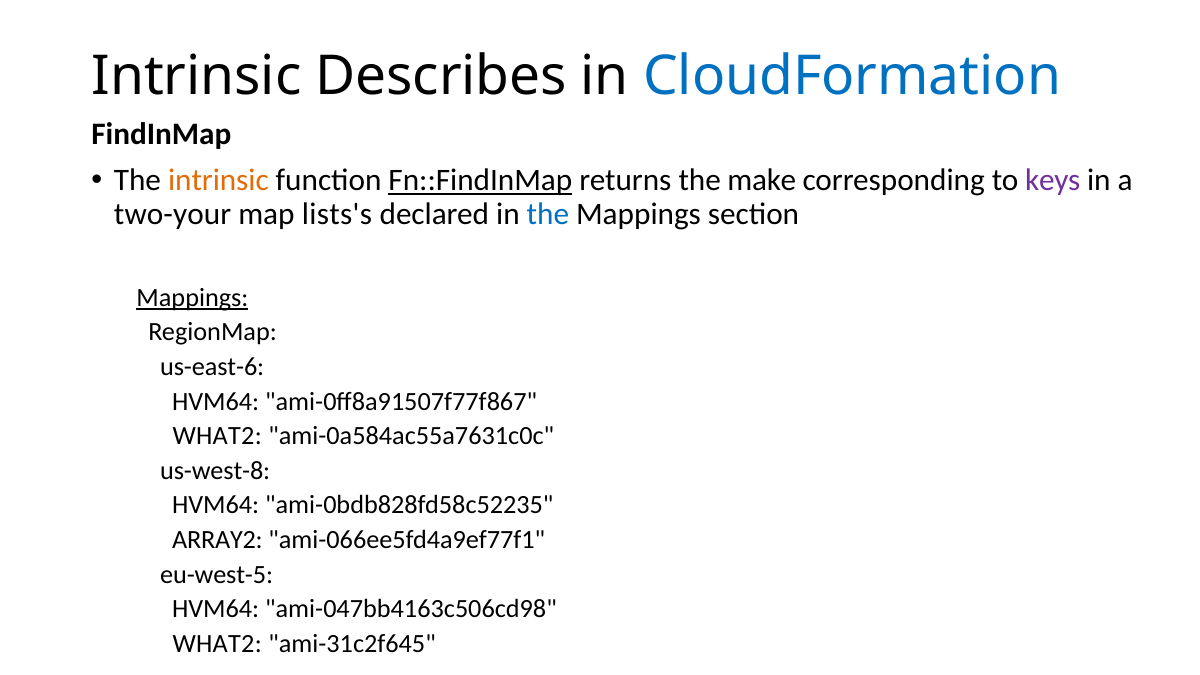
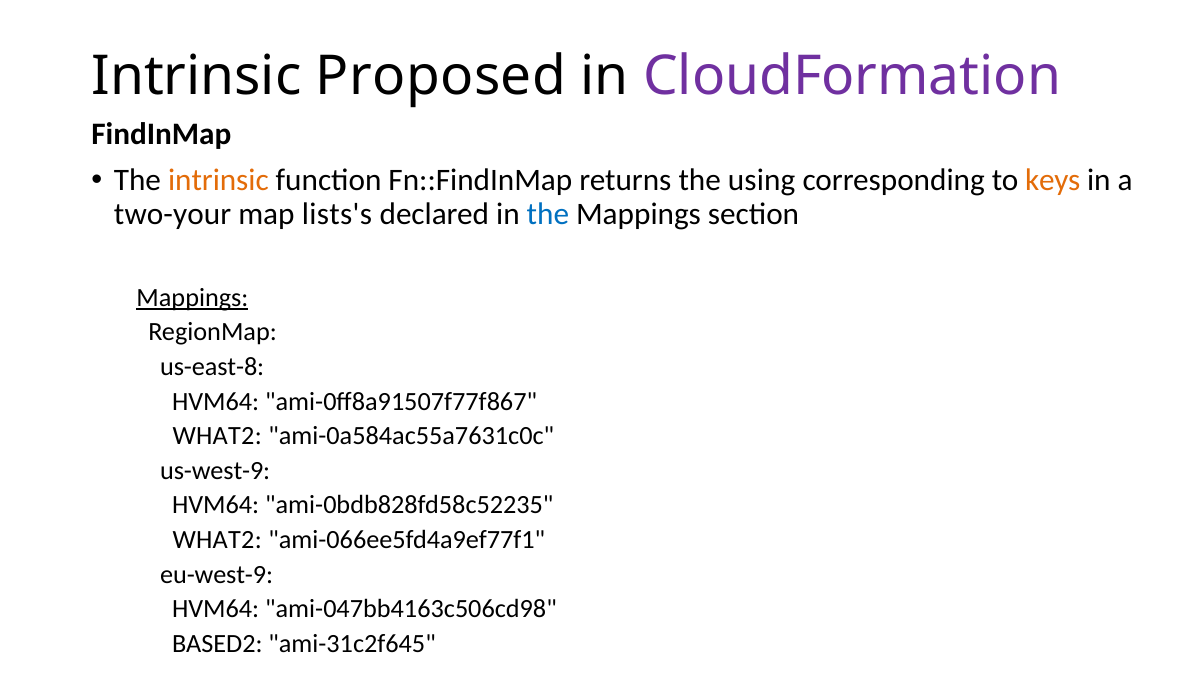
Describes: Describes -> Proposed (441, 76)
CloudFormation colour: blue -> purple (852, 76)
Fn::FindInMap underline: present -> none (480, 180)
make: make -> using (762, 180)
keys colour: purple -> orange (1053, 180)
us-east-6: us-east-6 -> us-east-8 (212, 367)
us-west-8: us-west-8 -> us-west-9 (215, 471)
ARRAY2: ARRAY2 -> WHAT2 (217, 540)
eu-west-5: eu-west-5 -> eu-west-9 (217, 574)
WHAT2: WHAT2 -> BASED2 (217, 644)
